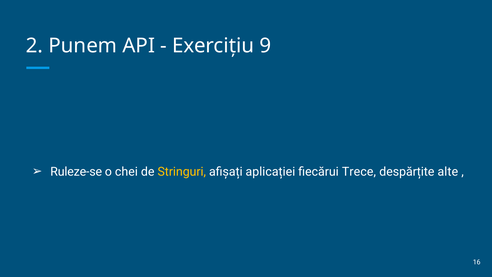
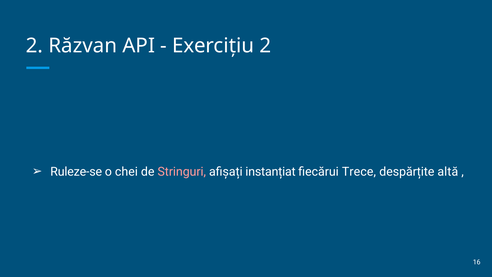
Punem: Punem -> Răzvan (83, 46)
Exercițiu 9: 9 -> 2 (265, 46)
Stringuri colour: yellow -> pink (182, 172)
aplicației: aplicației -> instanțiat (271, 172)
alte: alte -> altă (448, 172)
